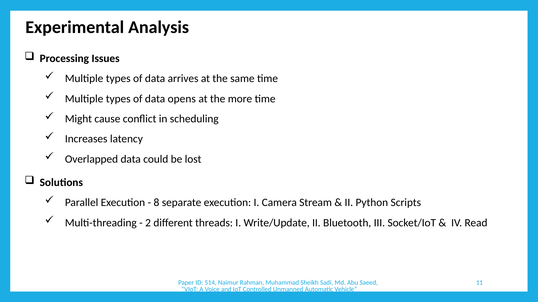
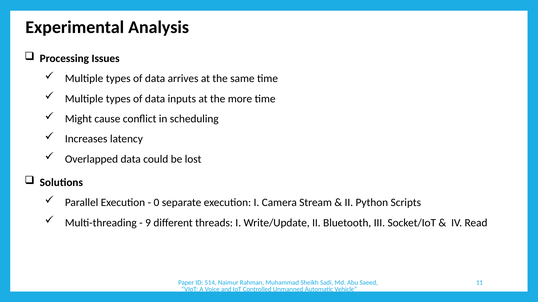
opens: opens -> inputs (182, 99)
8: 8 -> 0 (156, 203)
2: 2 -> 9 (148, 223)
